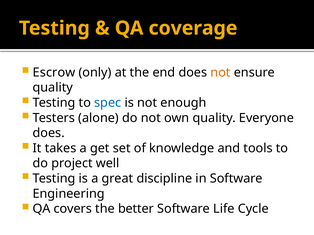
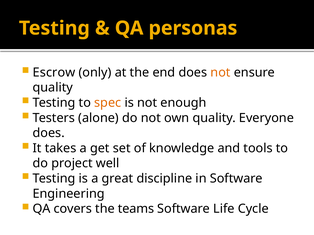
coverage: coverage -> personas (193, 28)
spec colour: blue -> orange (108, 103)
better: better -> teams (136, 209)
